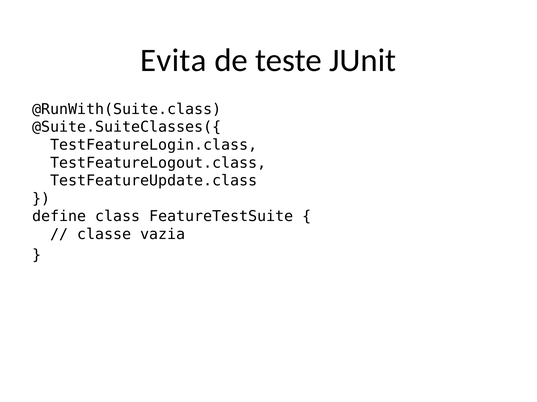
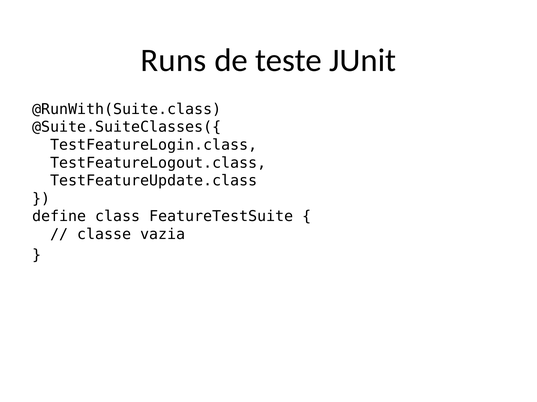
Evita: Evita -> Runs (173, 60)
